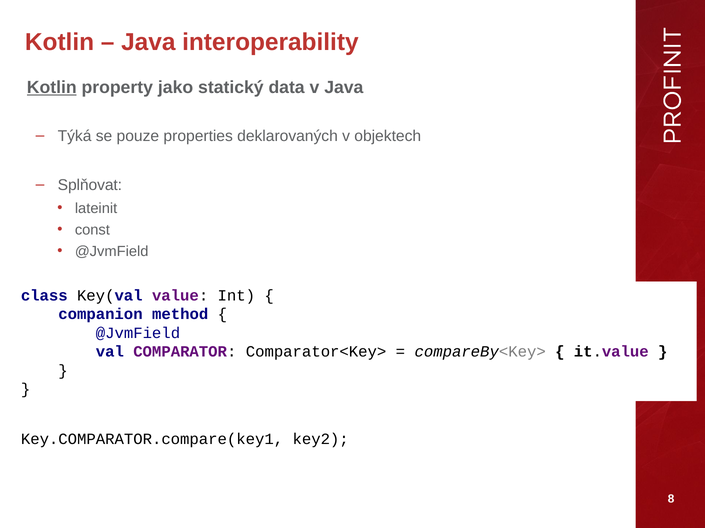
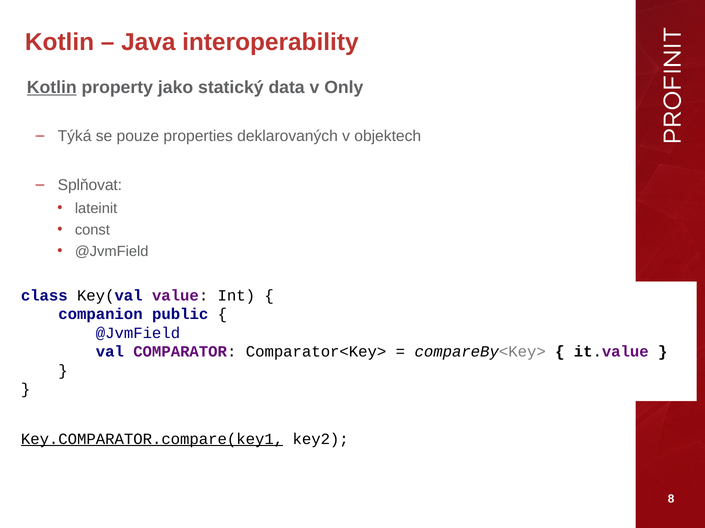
v Java: Java -> Only (344, 87)
method: method -> public (180, 315)
Key.COMPARATOR.compare(key1 underline: none -> present (152, 439)
